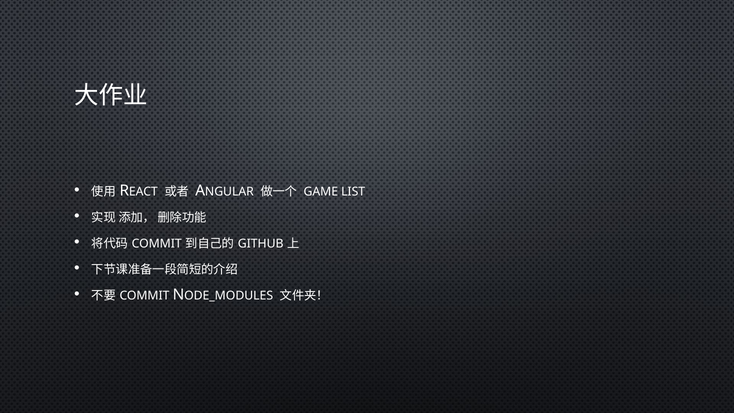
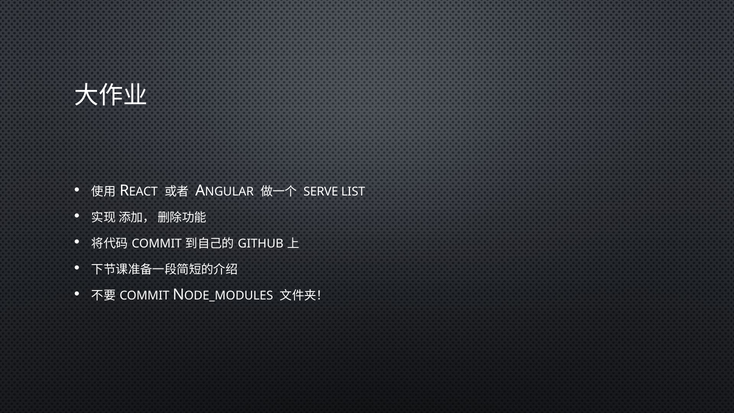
GAME: GAME -> SERVE (321, 192)
